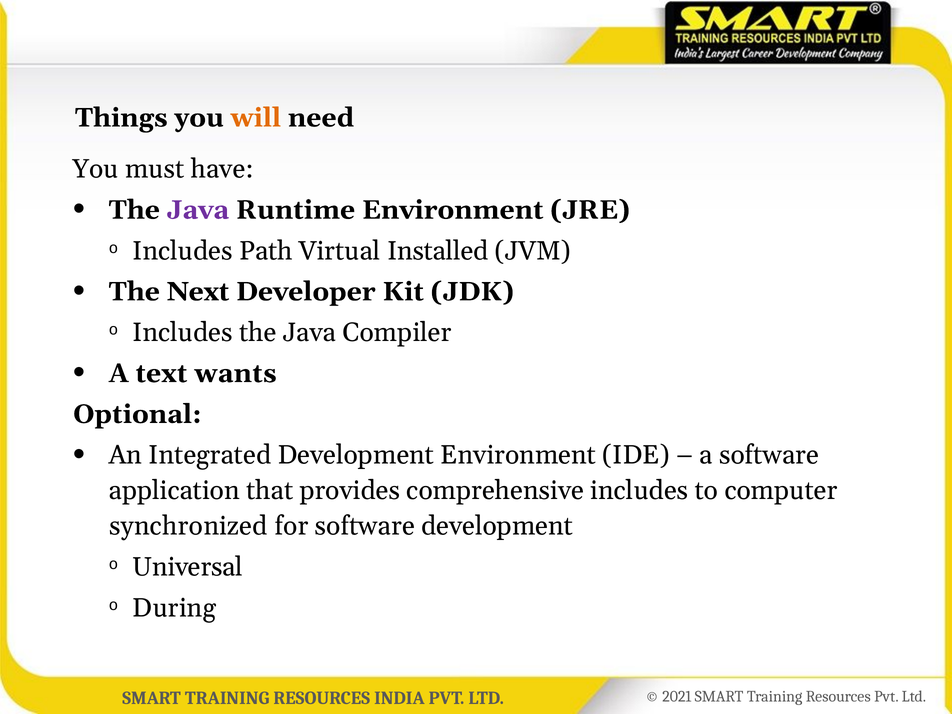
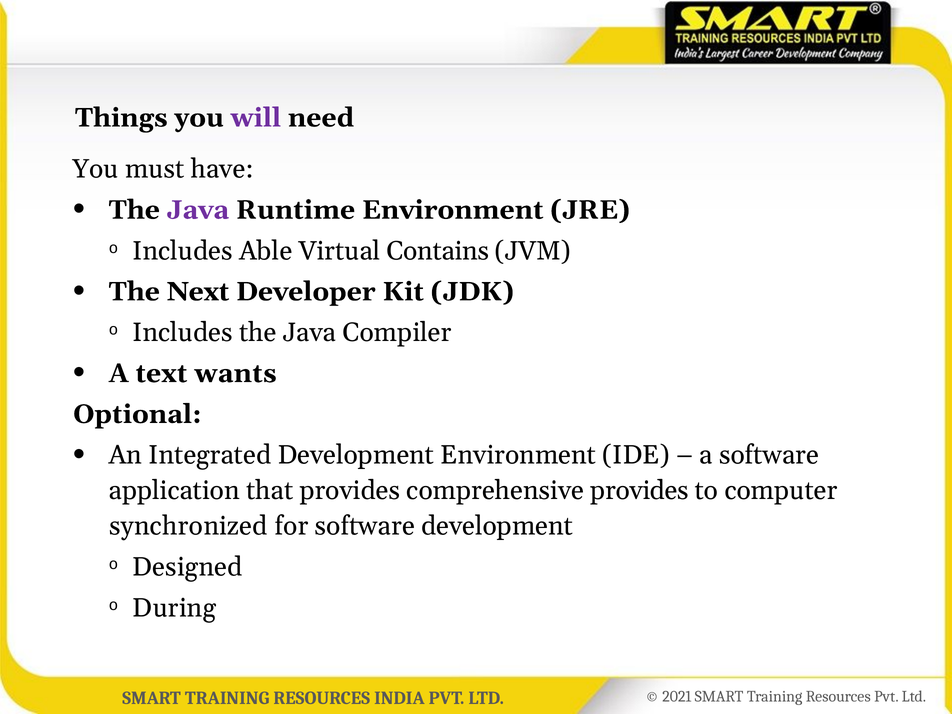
will colour: orange -> purple (256, 118)
Path: Path -> Able (266, 251)
Installed: Installed -> Contains (438, 251)
comprehensive includes: includes -> provides (640, 491)
Universal: Universal -> Designed (188, 567)
